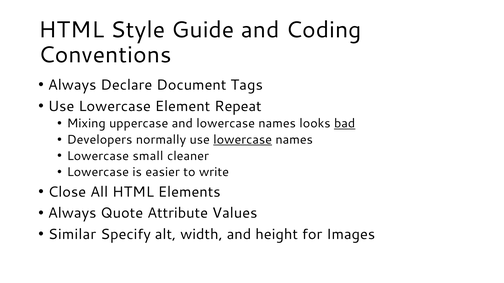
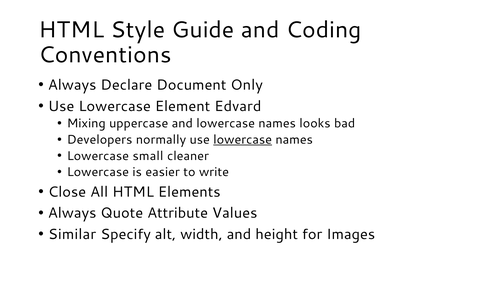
Tags: Tags -> Only (247, 85)
Repeat: Repeat -> Edvard (238, 106)
bad underline: present -> none (345, 124)
